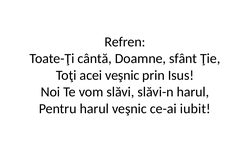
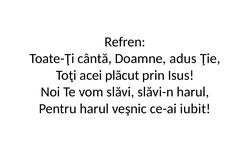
sfânt: sfânt -> adus (183, 58)
acei veşnic: veşnic -> plăcut (122, 75)
